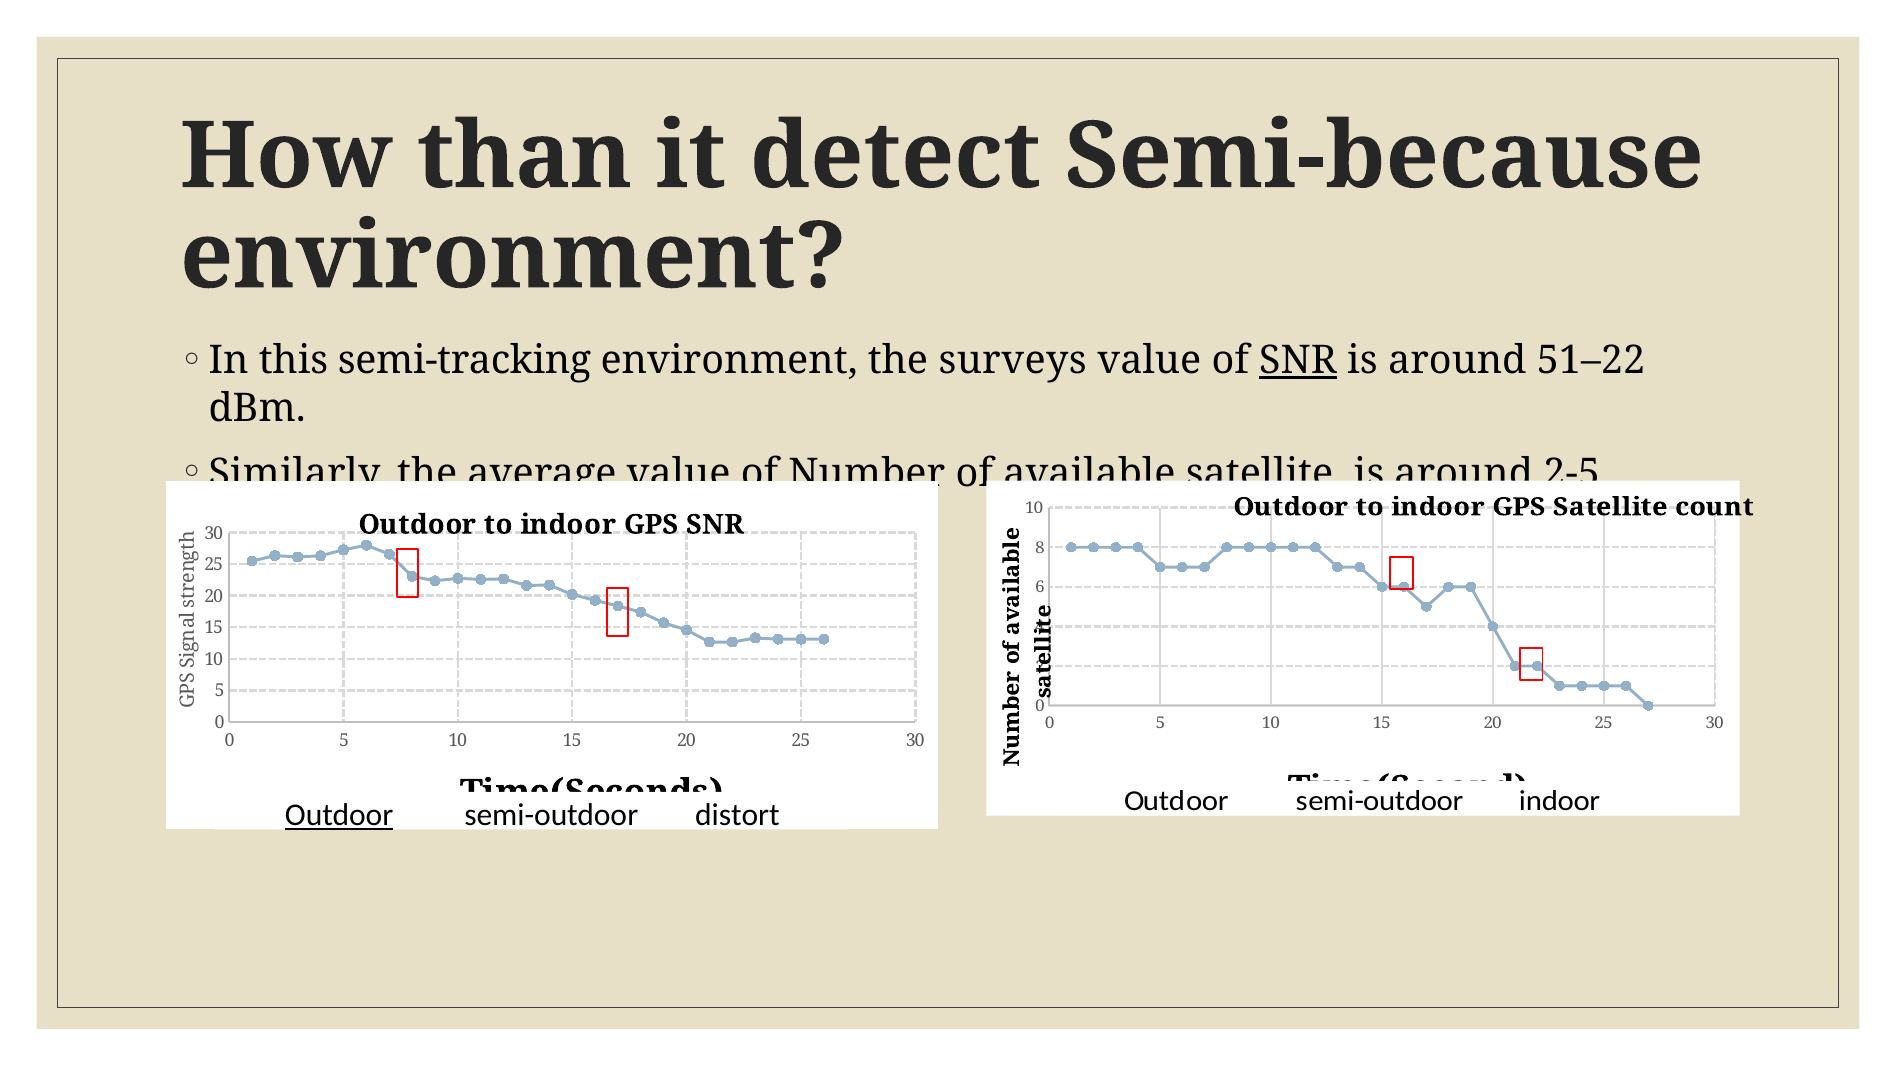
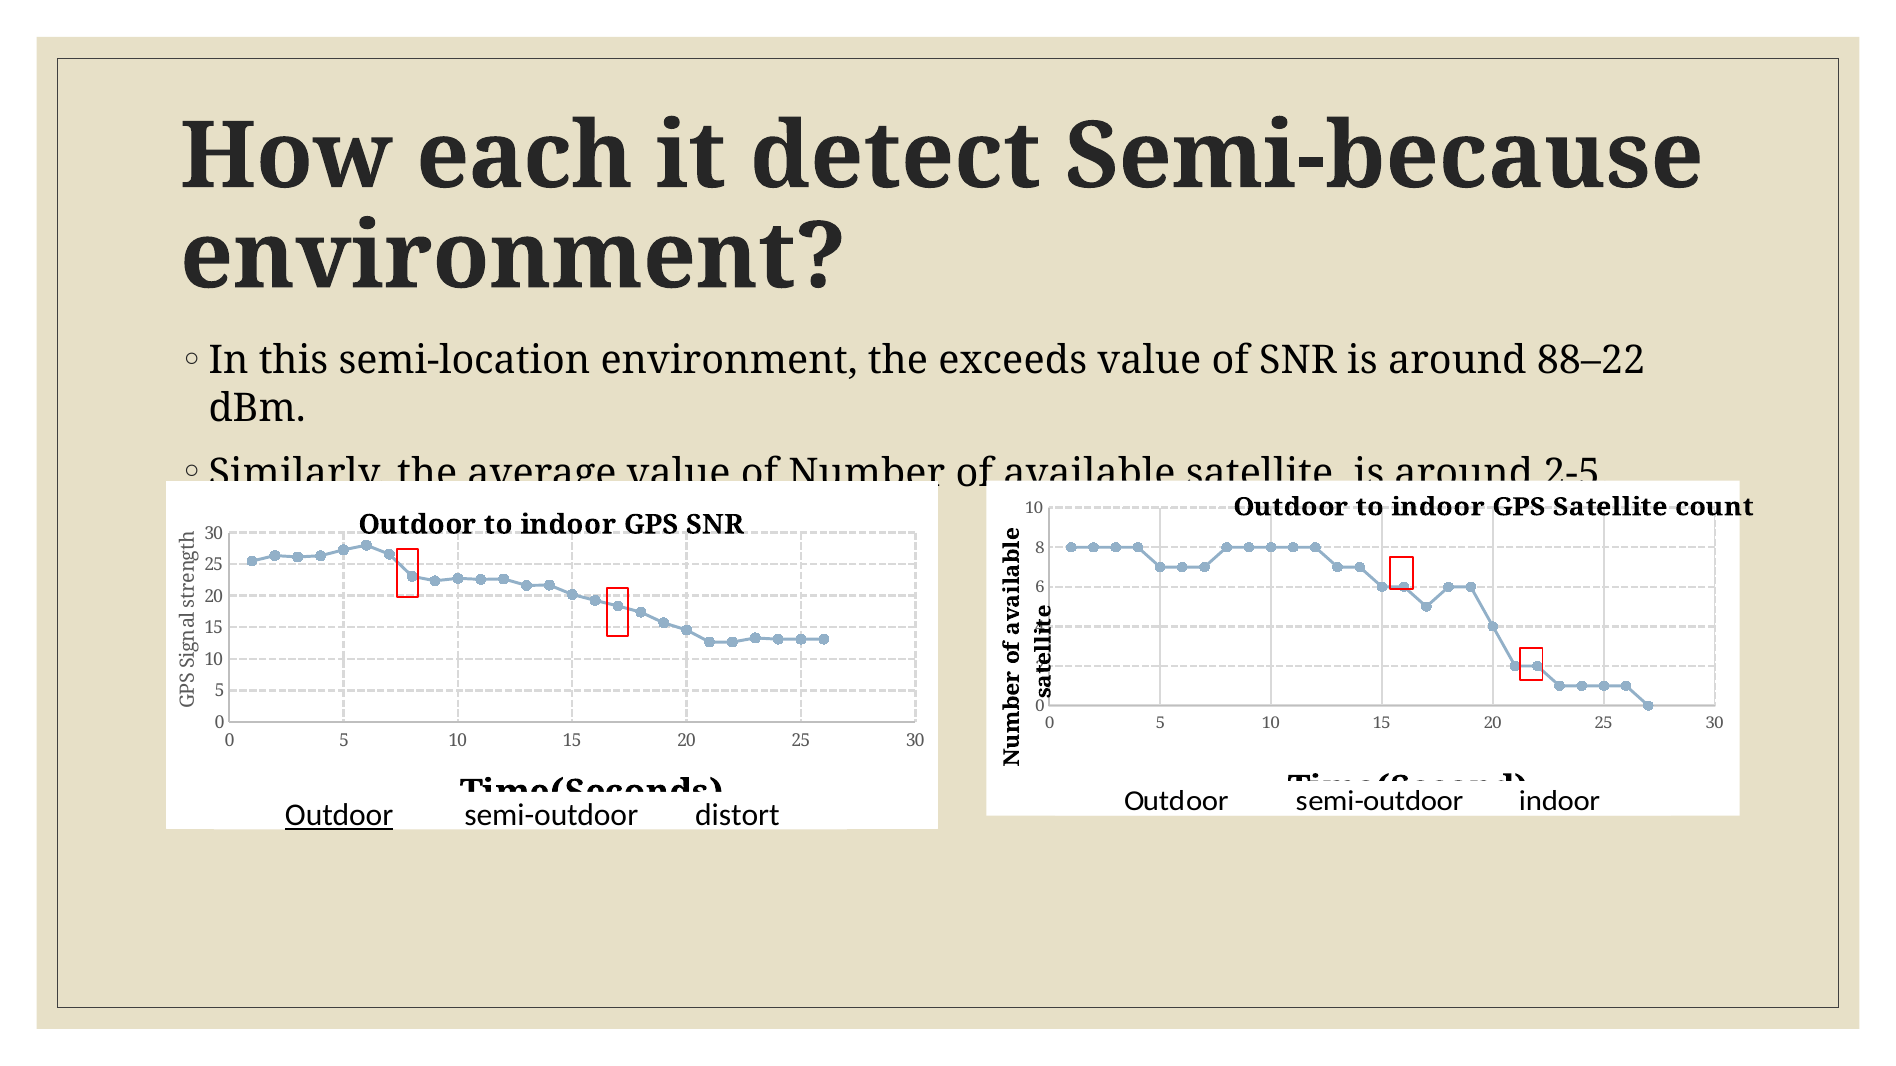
than: than -> each (525, 157)
semi-tracking: semi-tracking -> semi-location (464, 361)
surveys: surveys -> exceeds (1013, 361)
SNR underline: present -> none (1298, 361)
51–22: 51–22 -> 88–22 (1591, 361)
